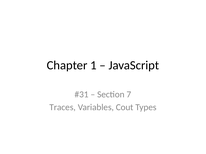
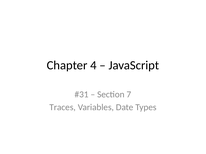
1: 1 -> 4 (93, 65)
Cout: Cout -> Date (125, 108)
